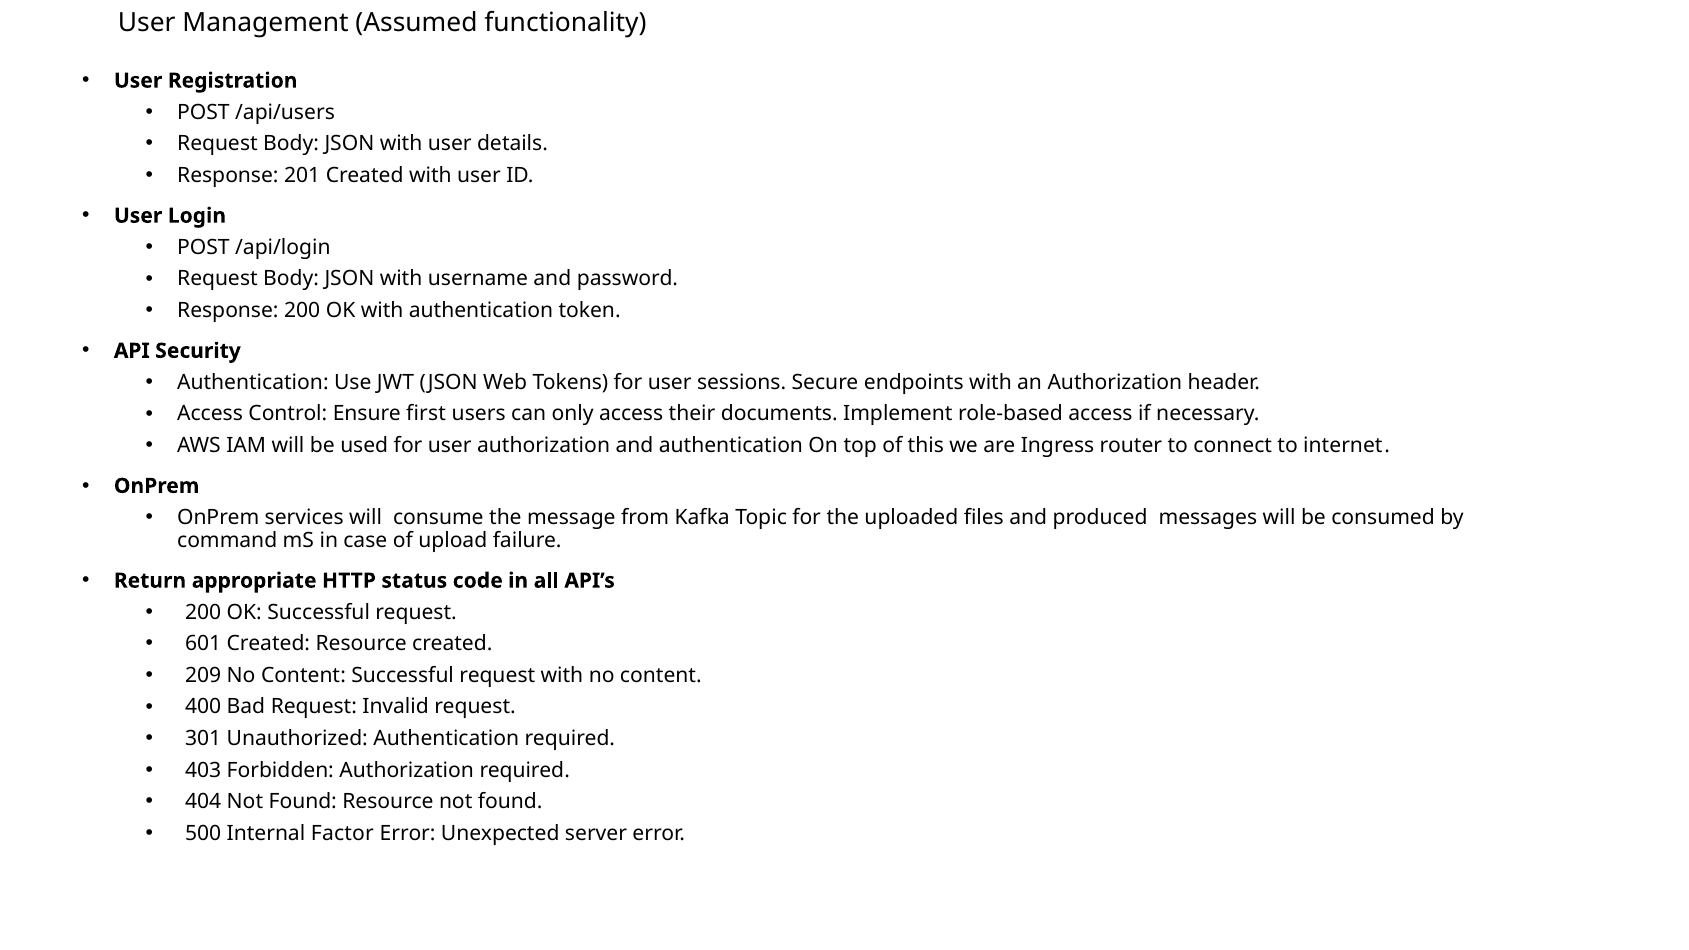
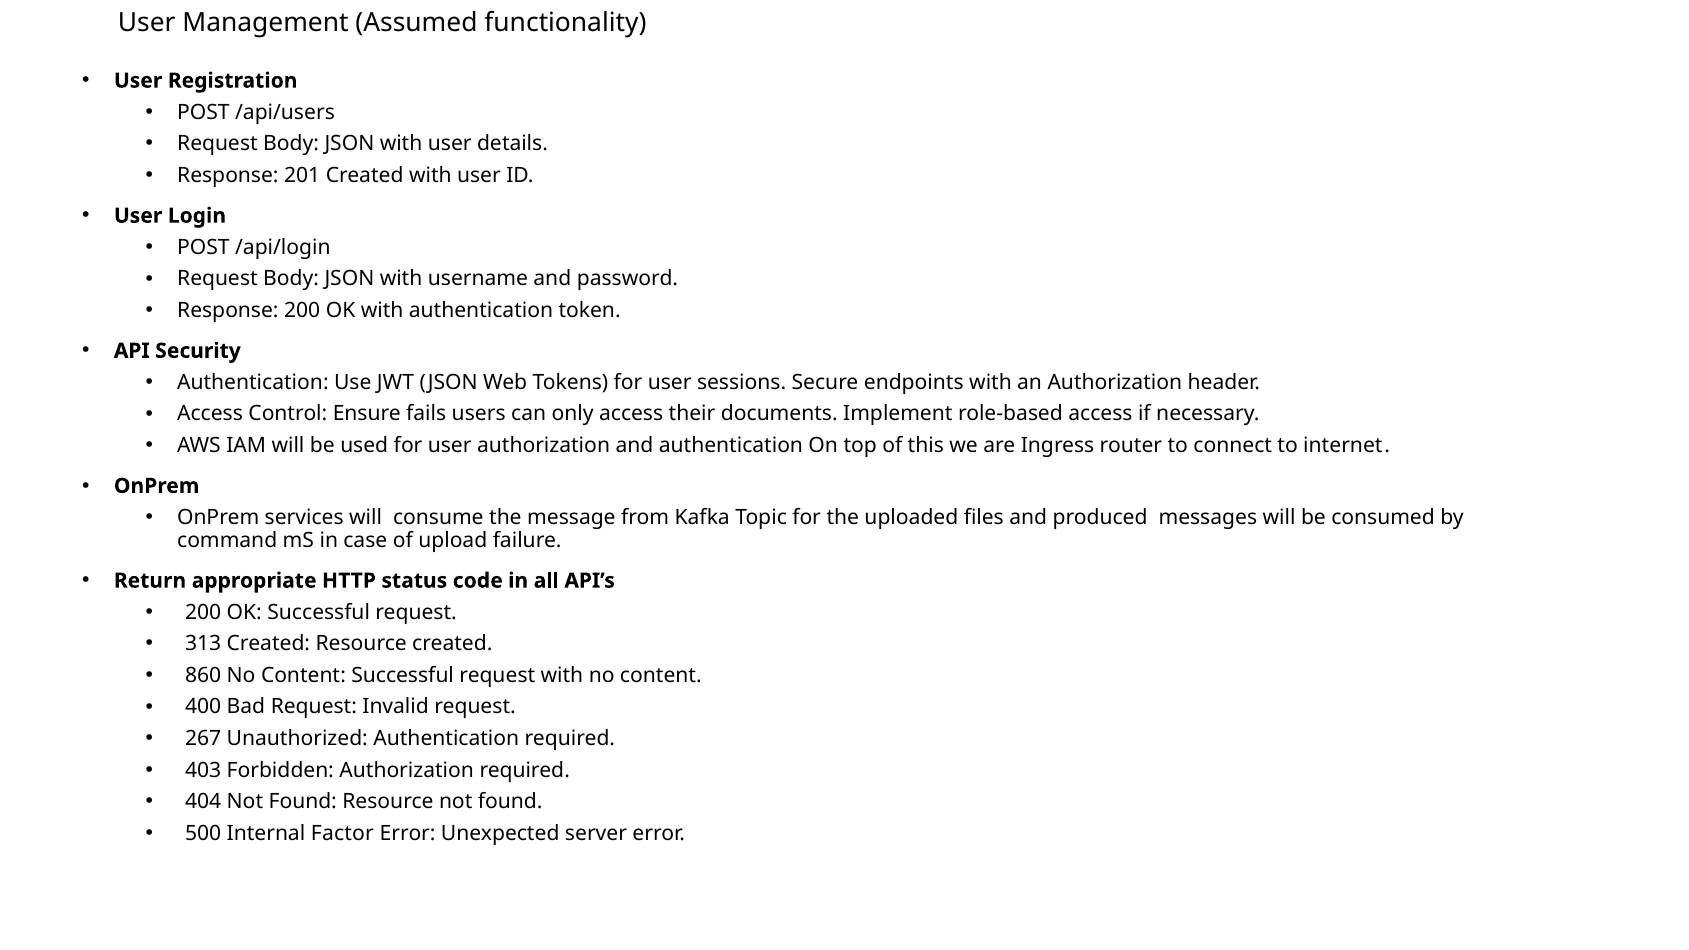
first: first -> fails (426, 414)
601: 601 -> 313 (203, 644)
209: 209 -> 860 (203, 675)
301: 301 -> 267 (203, 739)
